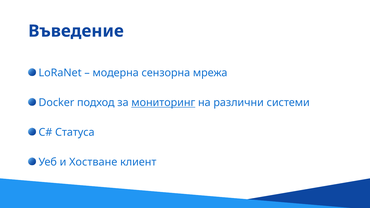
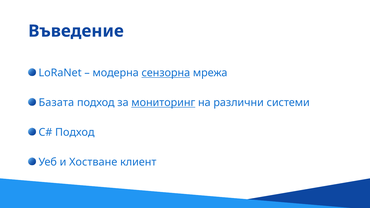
сензорна underline: none -> present (166, 73)
Docker: Docker -> Базата (56, 103)
Статуса: Статуса -> Подход (75, 132)
